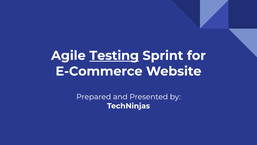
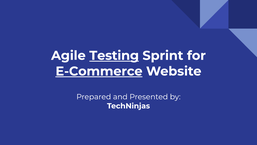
E-Commerce underline: none -> present (99, 71)
